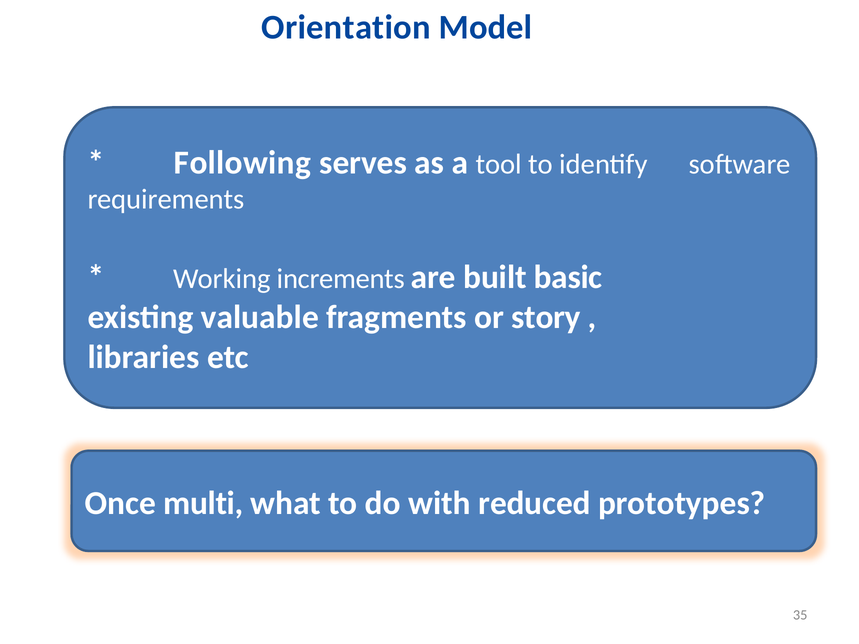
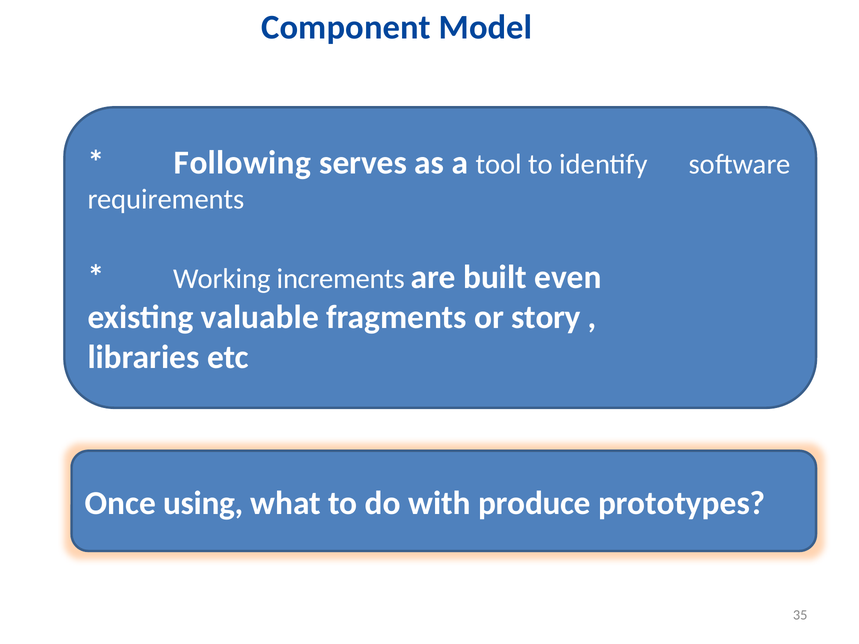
Orientation: Orientation -> Component (346, 27)
basic: basic -> even (568, 277)
multi: multi -> using (203, 503)
reduced: reduced -> produce (535, 503)
